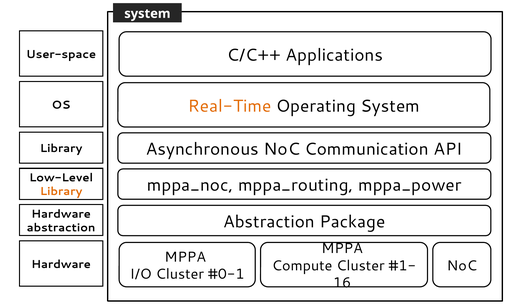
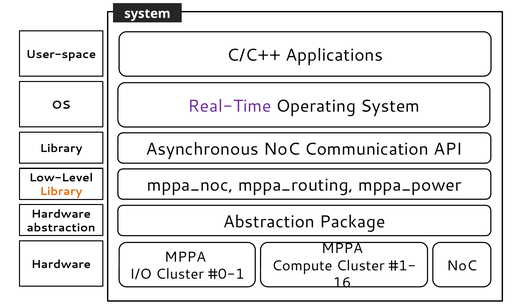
Real-Time colour: orange -> purple (230, 106)
